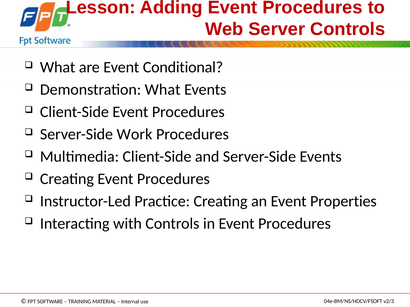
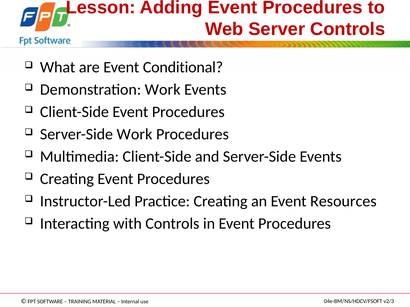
Demonstration What: What -> Work (163, 90)
Properties: Properties -> Resources (343, 201)
